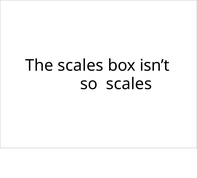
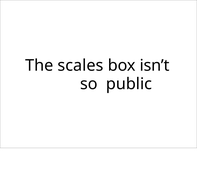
so scales: scales -> public (129, 84)
